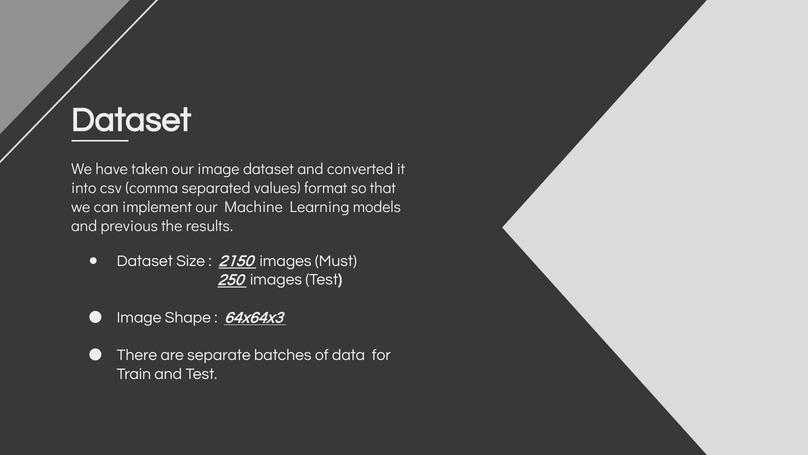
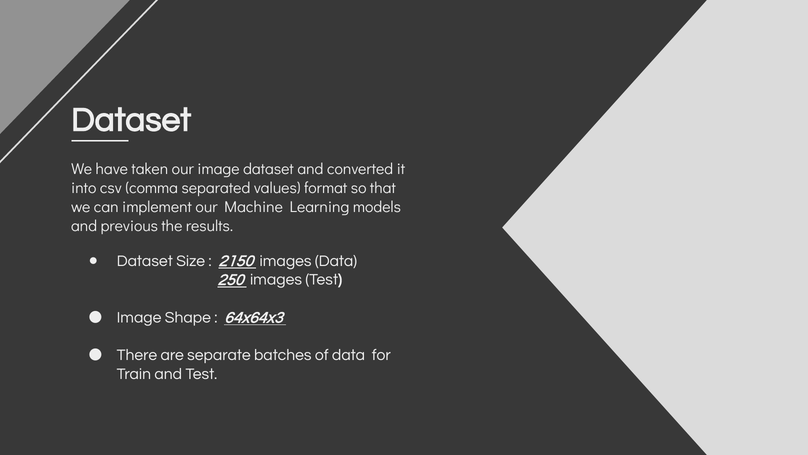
images Must: Must -> Data (336, 261)
